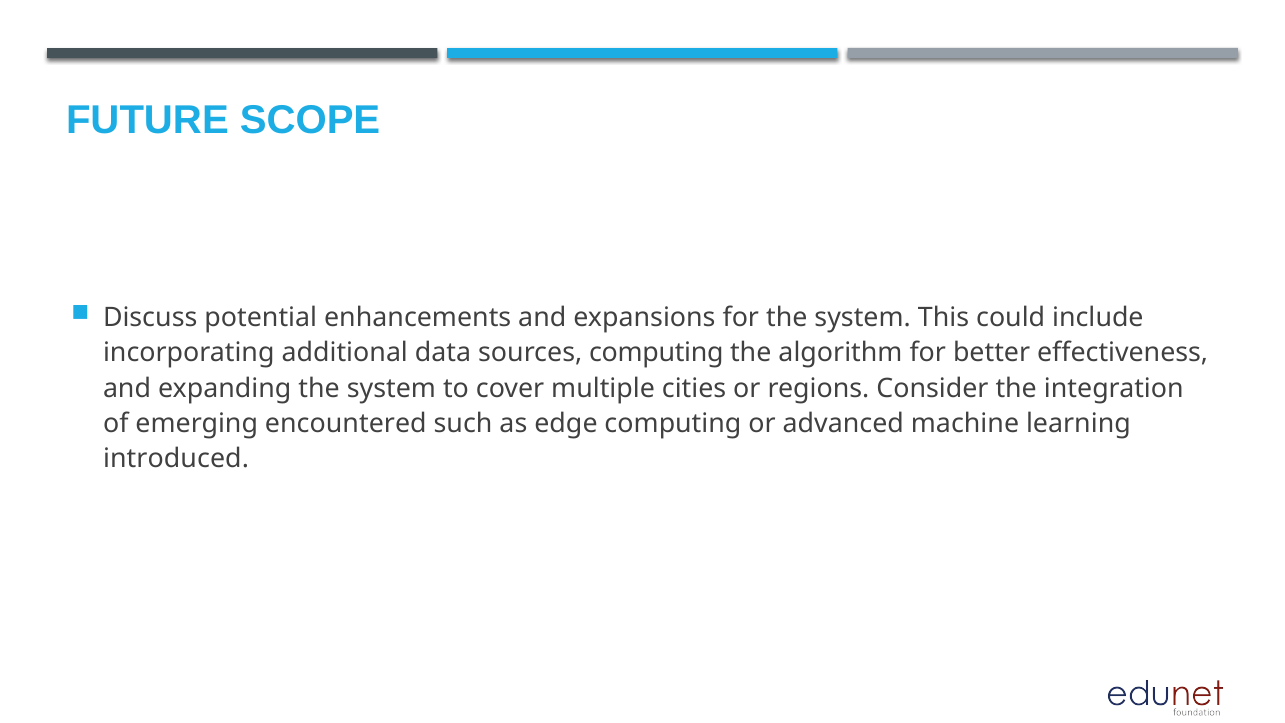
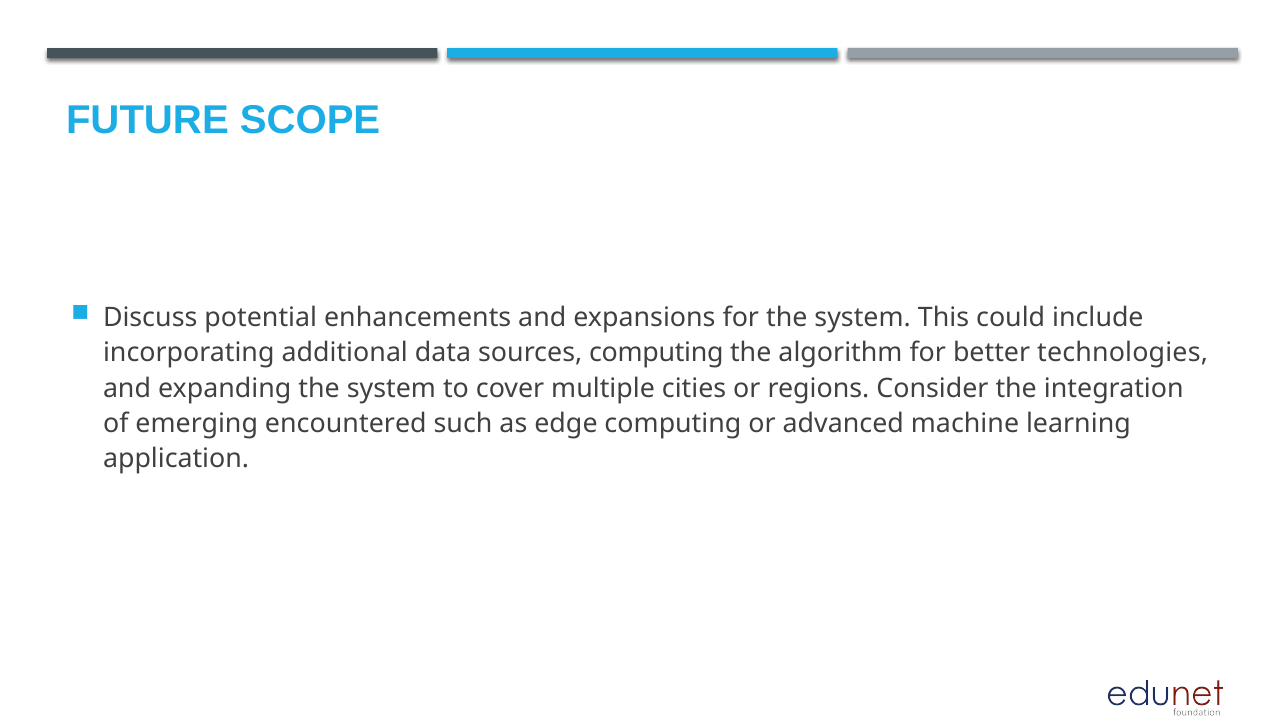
effectiveness: effectiveness -> technologies (1123, 353)
introduced: introduced -> application (176, 459)
